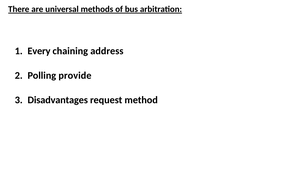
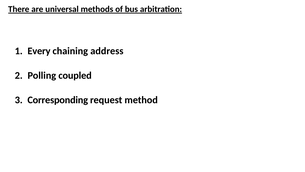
provide: provide -> coupled (75, 75)
Disadvantages: Disadvantages -> Corresponding (58, 100)
